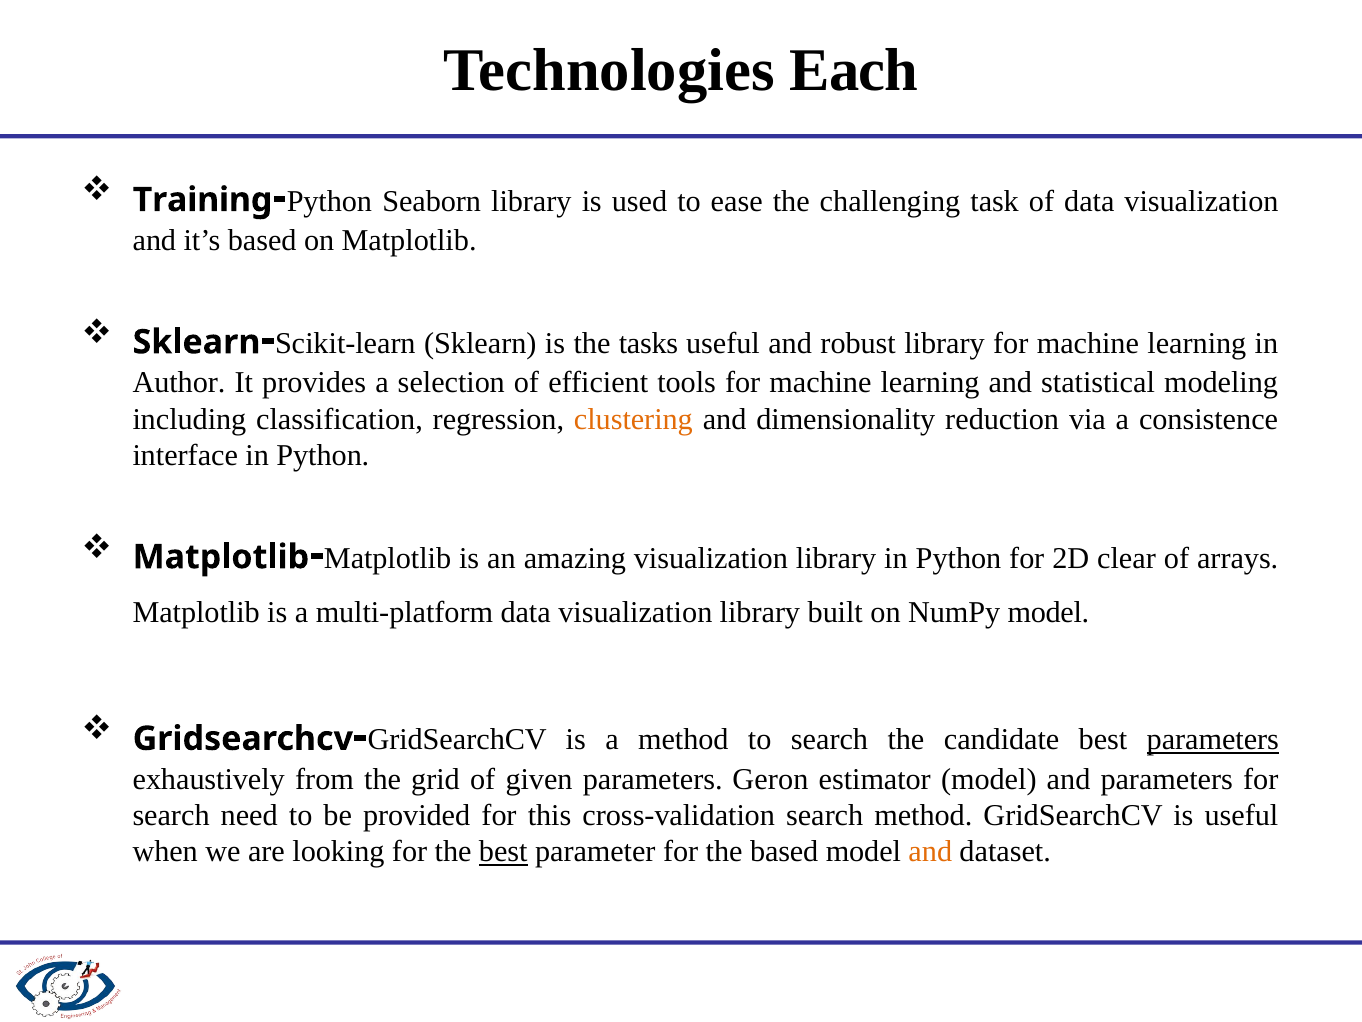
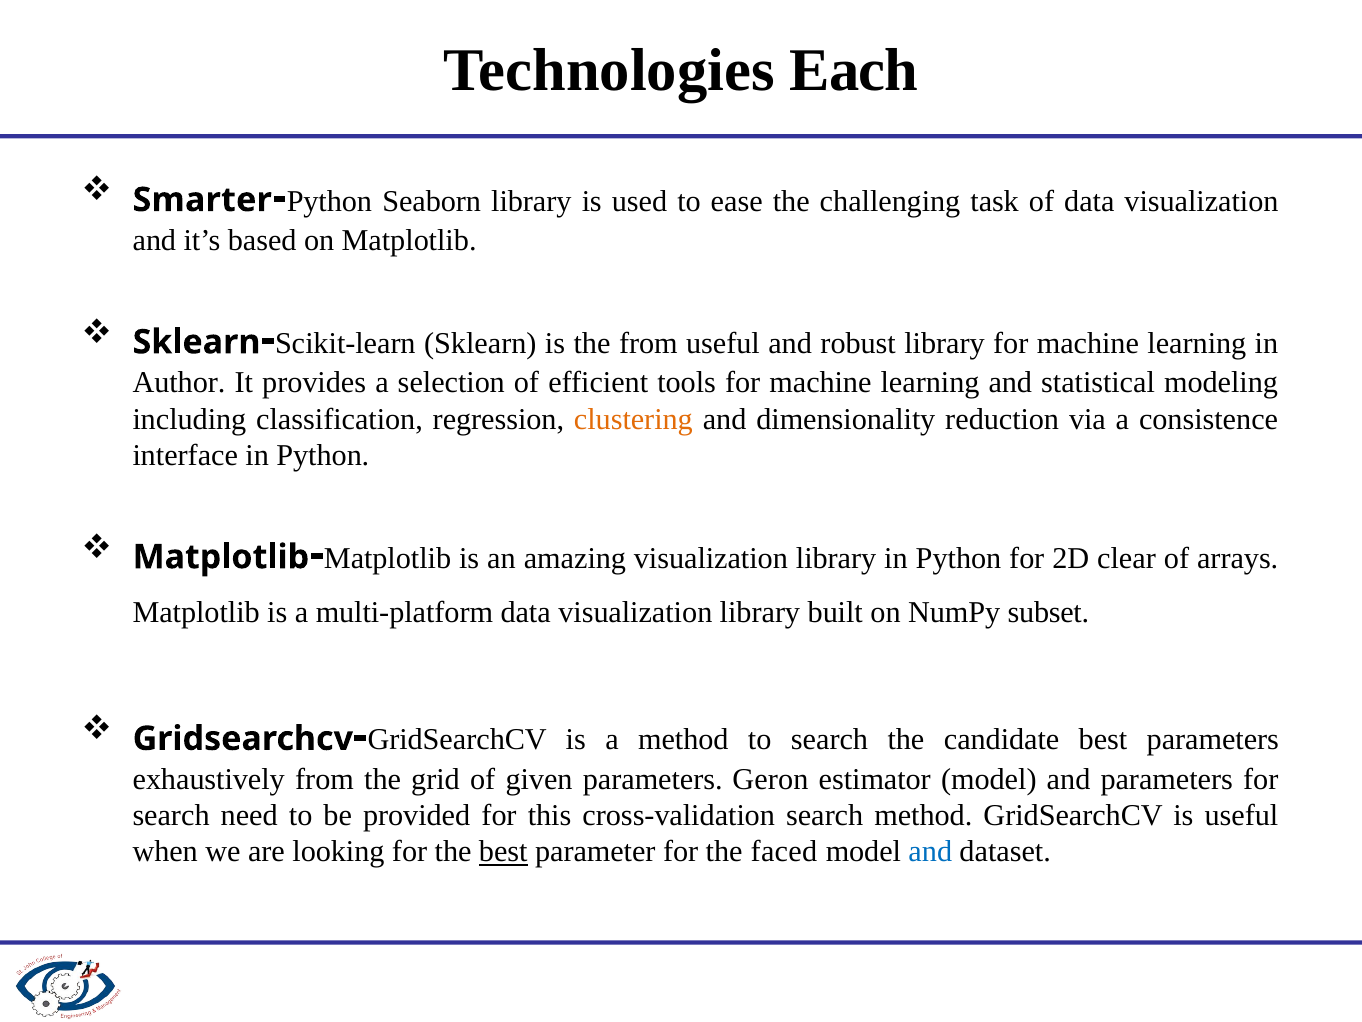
Training: Training -> Smarter (202, 200)
the tasks: tasks -> from (648, 343)
NumPy model: model -> subset (1048, 613)
parameters underline: present -> none (1213, 740)
the based: based -> faced (784, 852)
and colour: orange -> blue (930, 852)
